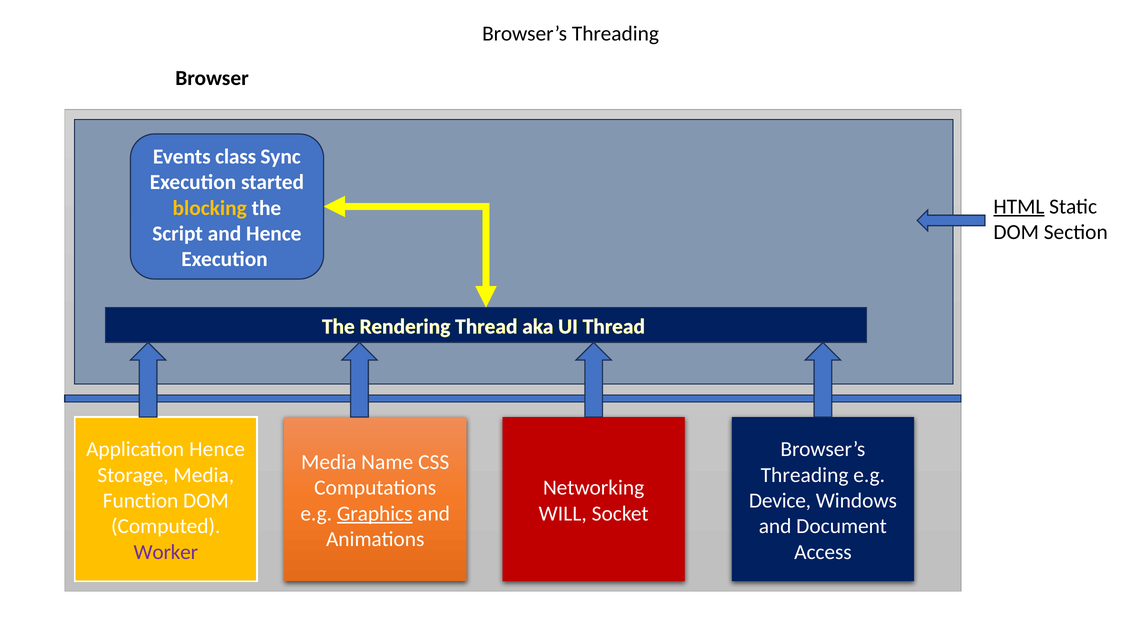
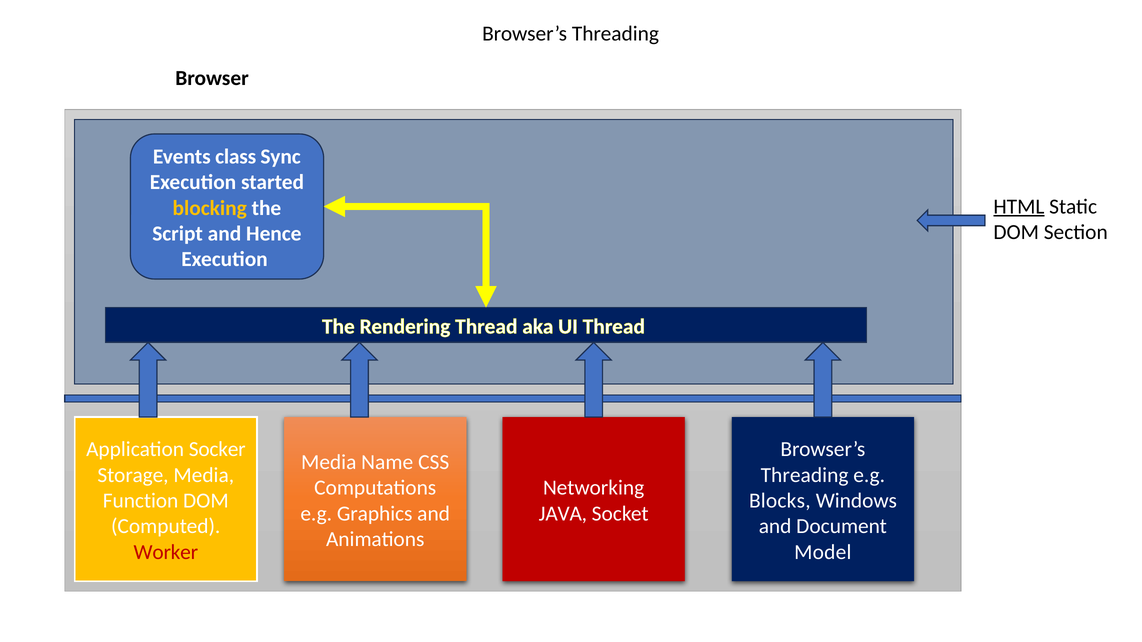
Application Hence: Hence -> Socker (217, 450)
Device: Device -> Blocks (780, 501)
Graphics underline: present -> none (375, 514)
WILL: WILL -> JAVA (563, 514)
Worker colour: purple -> red (166, 552)
Access: Access -> Model (823, 552)
